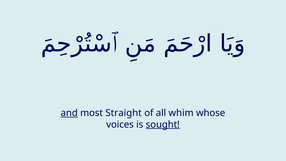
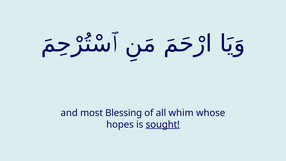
and underline: present -> none (69, 113)
Straight: Straight -> Blessing (124, 113)
voices: voices -> hopes (120, 124)
